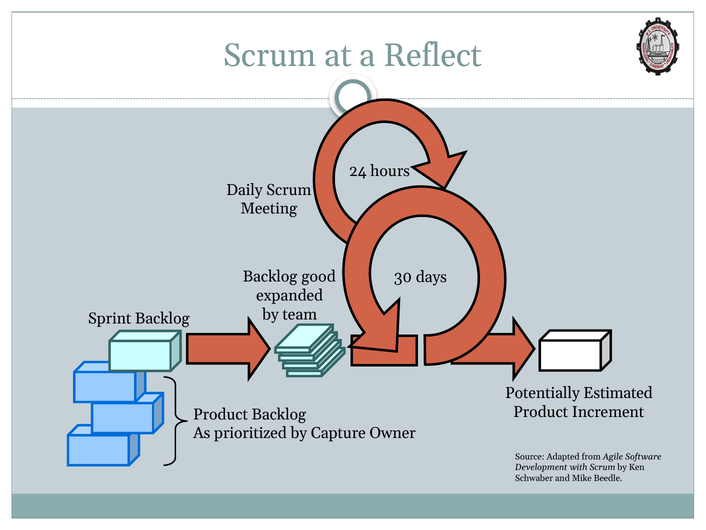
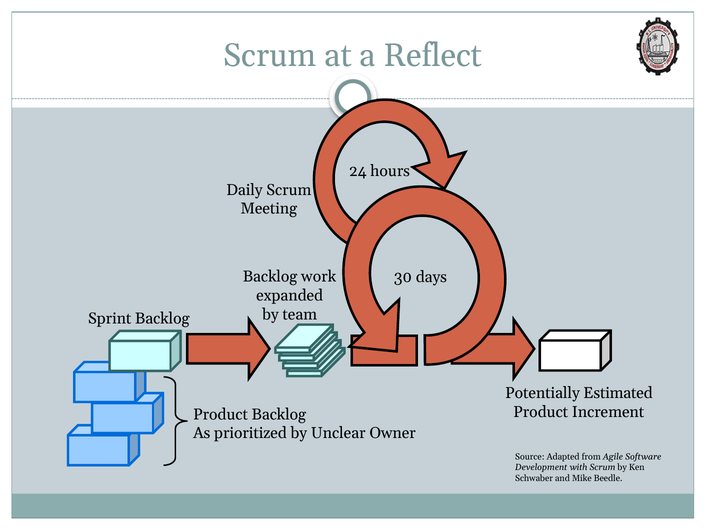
good: good -> work (319, 277)
Capture: Capture -> Unclear (338, 433)
